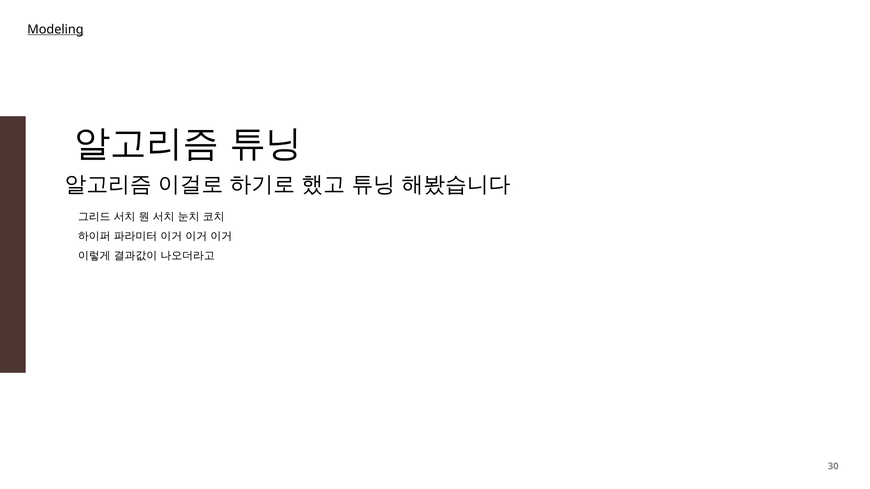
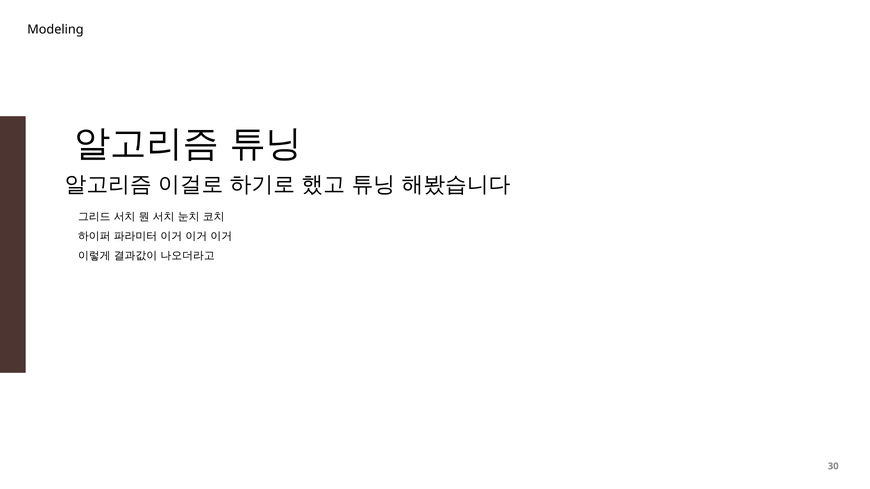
Modeling underline: present -> none (55, 29)
